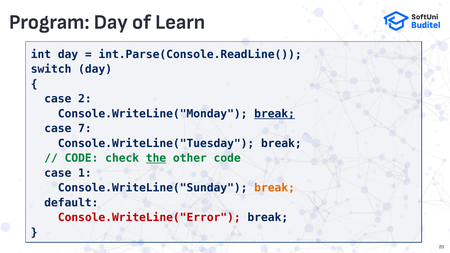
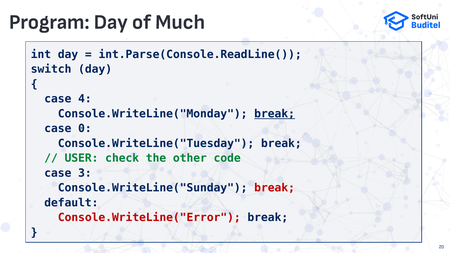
Learn: Learn -> Much (180, 22)
2: 2 -> 4 (85, 99)
7: 7 -> 0 (85, 129)
CODE: CODE -> USER (82, 158)
the underline: present -> none (156, 158)
1: 1 -> 3 (85, 173)
break colour: orange -> red (275, 188)
